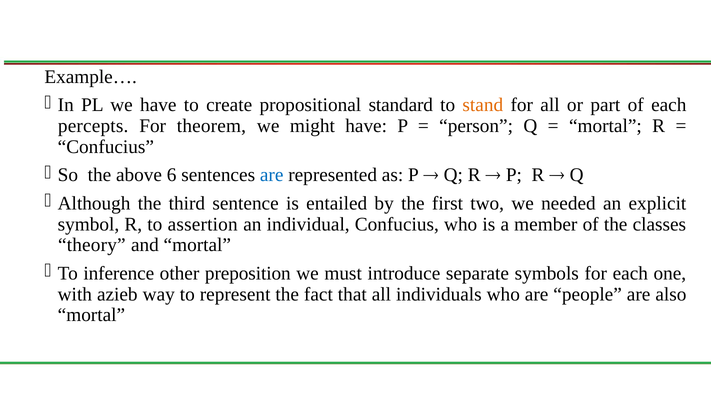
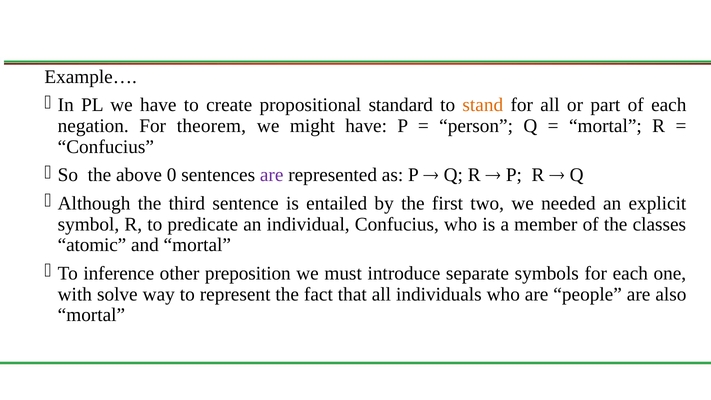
percepts: percepts -> negation (93, 126)
6: 6 -> 0 (172, 175)
are colour: blue -> purple (272, 175)
assertion: assertion -> predicate (203, 224)
theory: theory -> atomic (92, 245)
azieb: azieb -> solve (117, 294)
